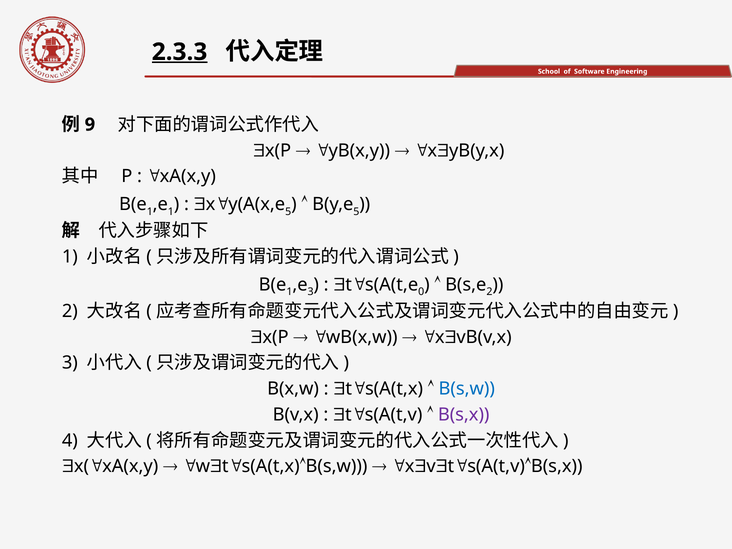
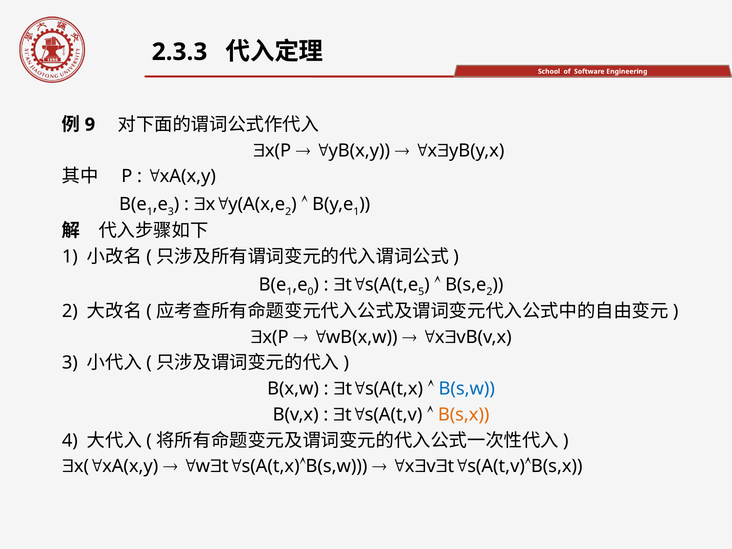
2.3.3 underline: present -> none (180, 52)
1: 1 -> 3 (171, 212)
5: 5 -> 2 (288, 212)
5: 5 -> 1 (356, 212)
3: 3 -> 0 (311, 292)
0: 0 -> 5 (421, 292)
B(s,x colour: purple -> orange (464, 415)
